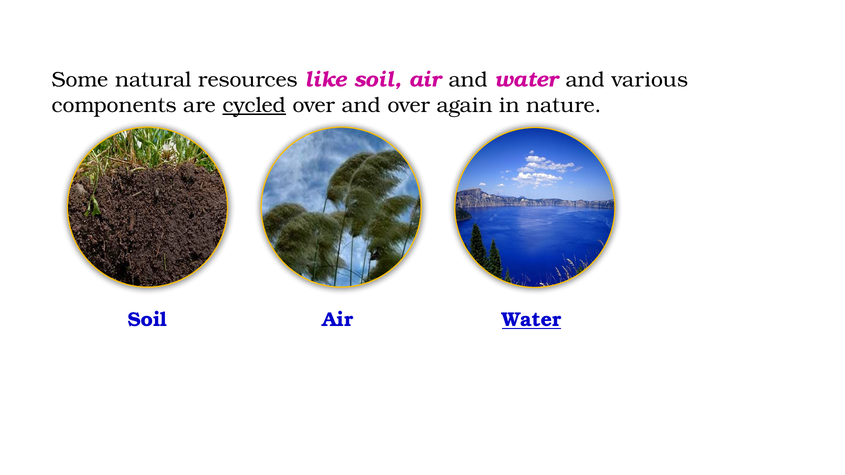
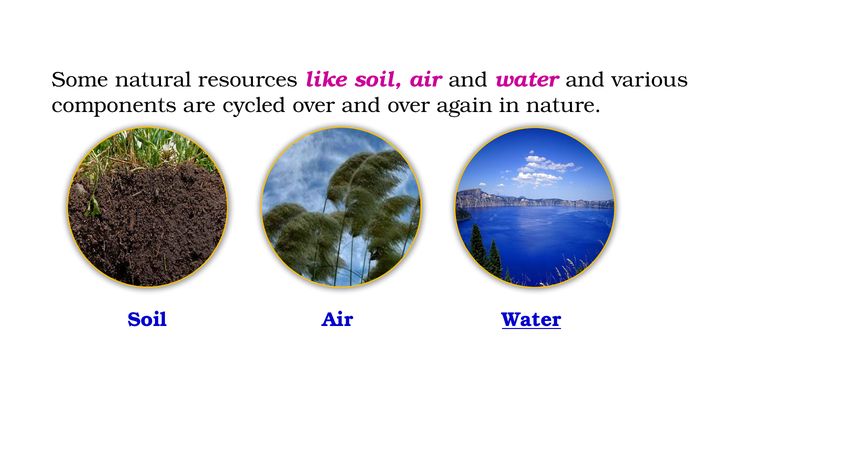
cycled underline: present -> none (254, 105)
